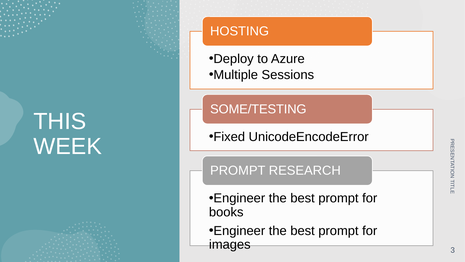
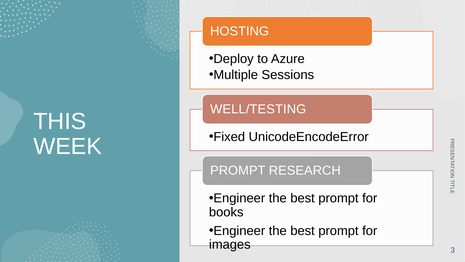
SOME/TESTING: SOME/TESTING -> WELL/TESTING (258, 109)
